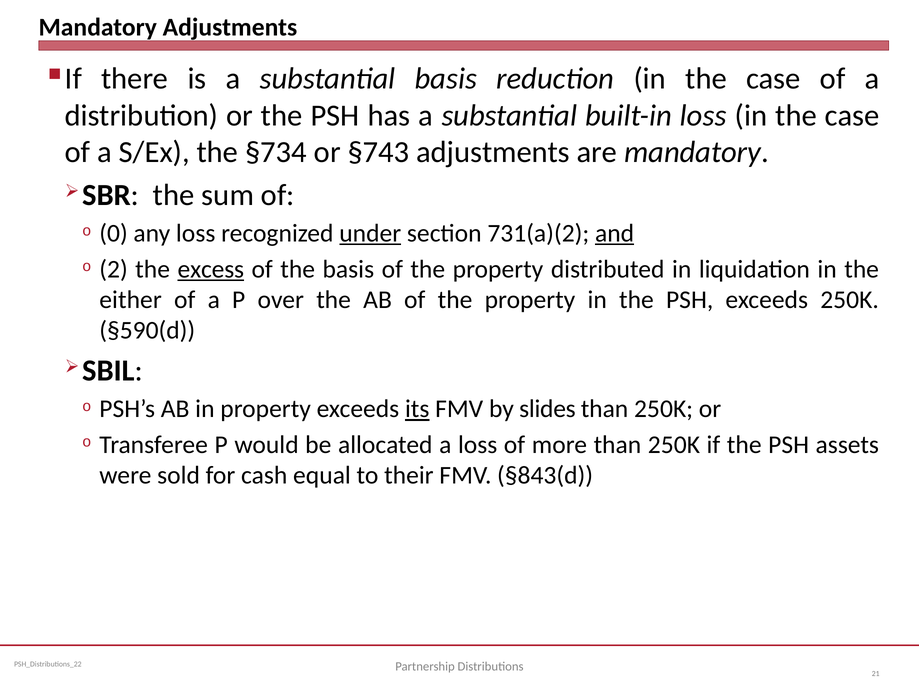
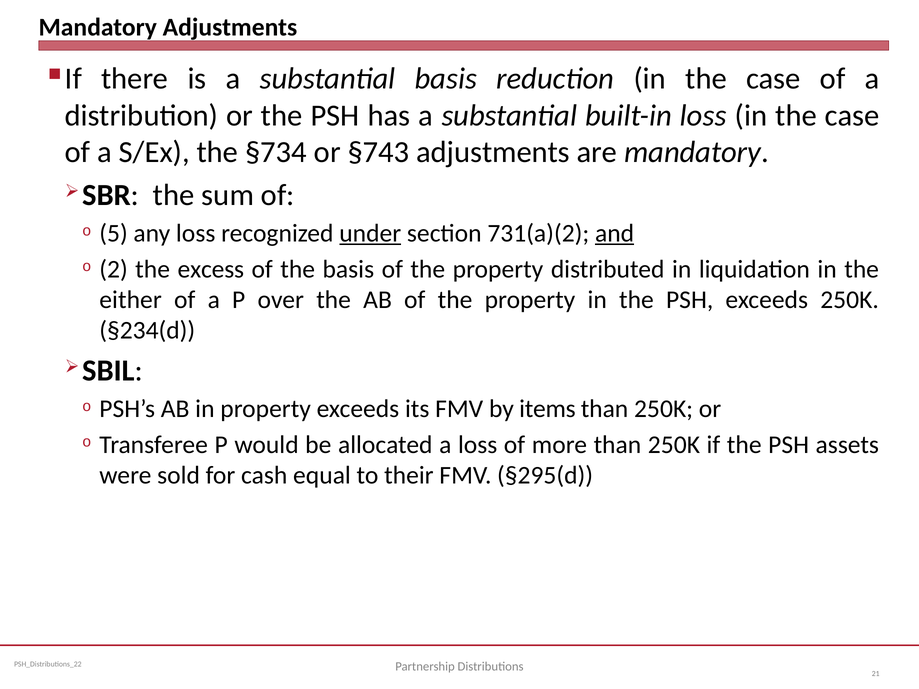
0: 0 -> 5 (114, 234)
excess underline: present -> none (211, 269)
§590(d: §590(d -> §234(d (147, 331)
its underline: present -> none (417, 409)
slides: slides -> items (547, 409)
§843(d: §843(d -> §295(d (545, 476)
